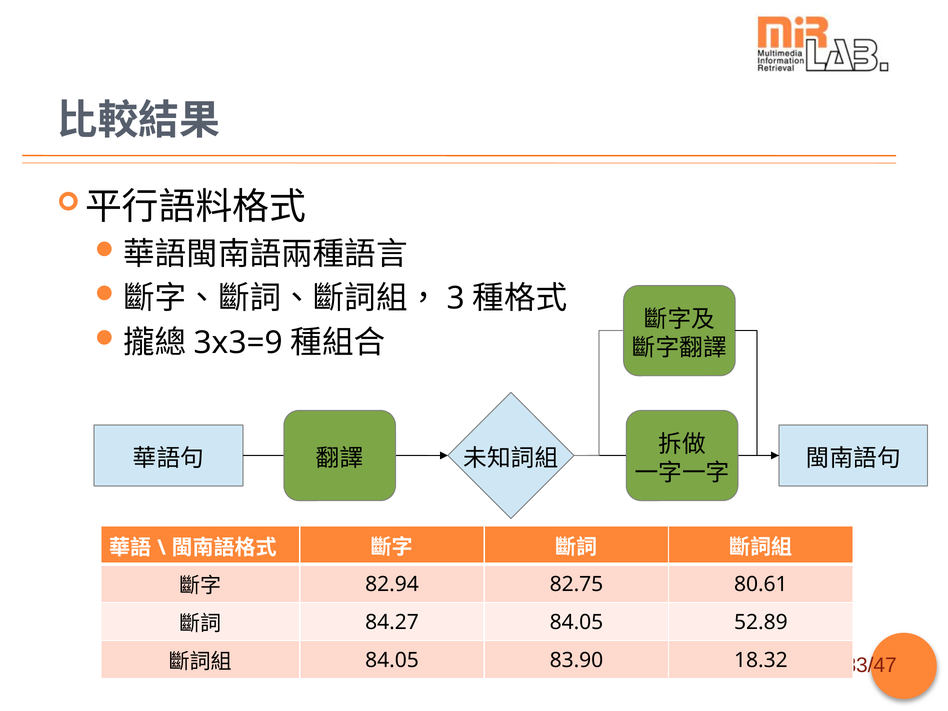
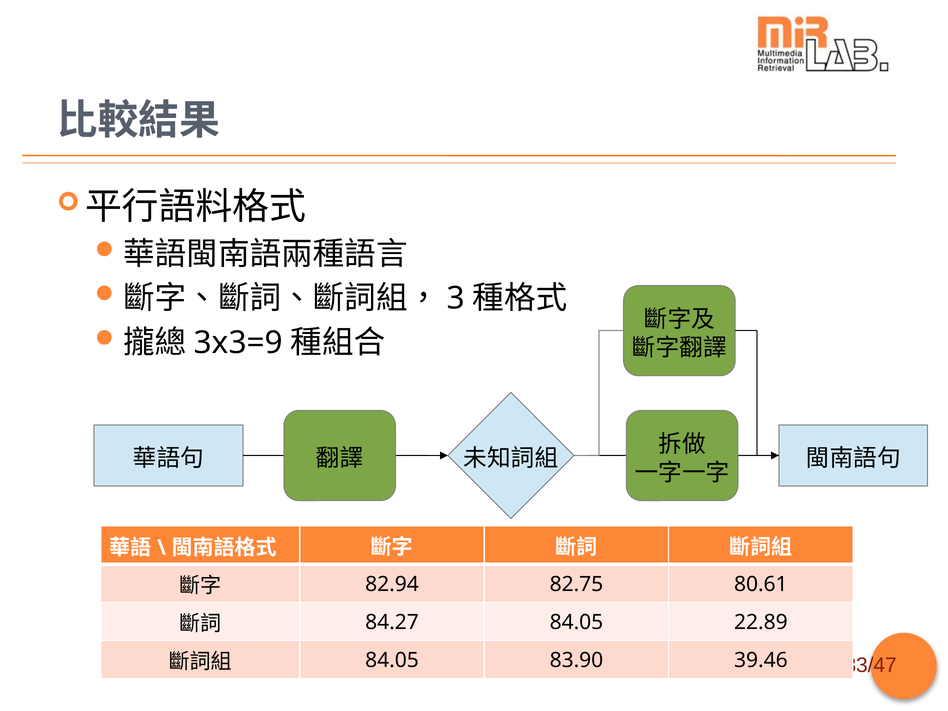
52.89: 52.89 -> 22.89 (761, 623)
18.32: 18.32 -> 39.46 (761, 661)
